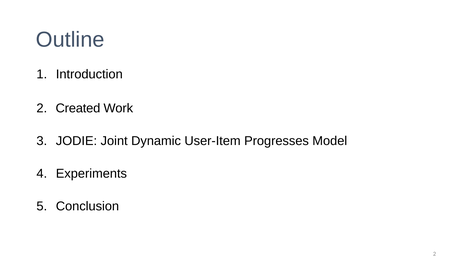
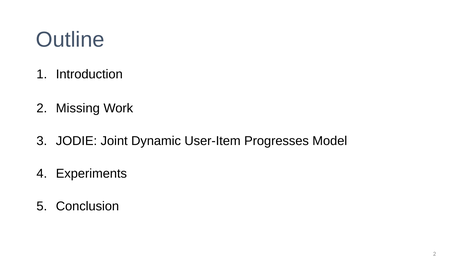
Created: Created -> Missing (78, 108)
